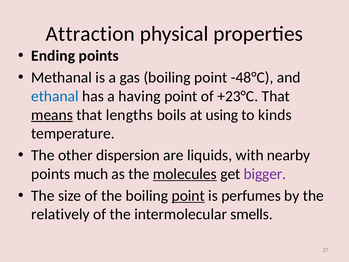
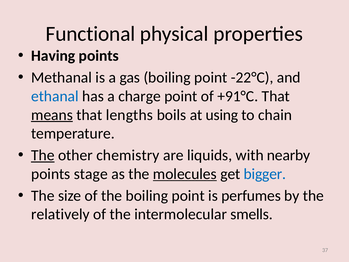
Attraction: Attraction -> Functional (90, 34)
Ending: Ending -> Having (53, 56)
-48°C: -48°C -> -22°C (252, 78)
having: having -> charge (140, 96)
+23°C: +23°C -> +91°C (238, 96)
kinds: kinds -> chain (275, 115)
The underline: none -> present (43, 155)
dispersion: dispersion -> chemistry (128, 155)
much: much -> stage (91, 174)
bigger colour: purple -> blue (265, 174)
point underline: present -> none (188, 196)
